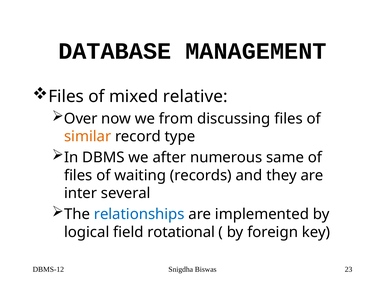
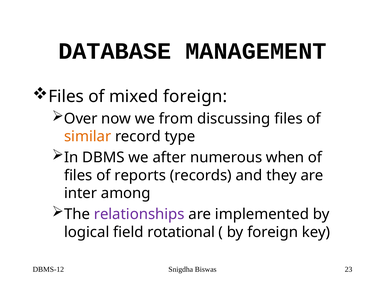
mixed relative: relative -> foreign (195, 97)
same: same -> when (285, 158)
waiting: waiting -> reports (140, 176)
several: several -> among (126, 194)
relationships colour: blue -> purple (139, 215)
